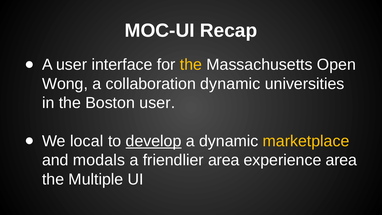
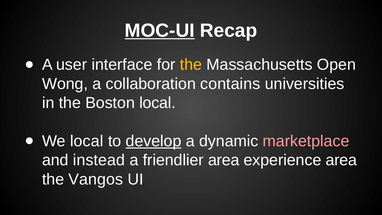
MOC-UI underline: none -> present (160, 30)
collaboration dynamic: dynamic -> contains (230, 84)
Boston user: user -> local (157, 103)
marketplace colour: yellow -> pink (306, 141)
modals: modals -> instead (99, 160)
Multiple: Multiple -> Vangos (96, 179)
